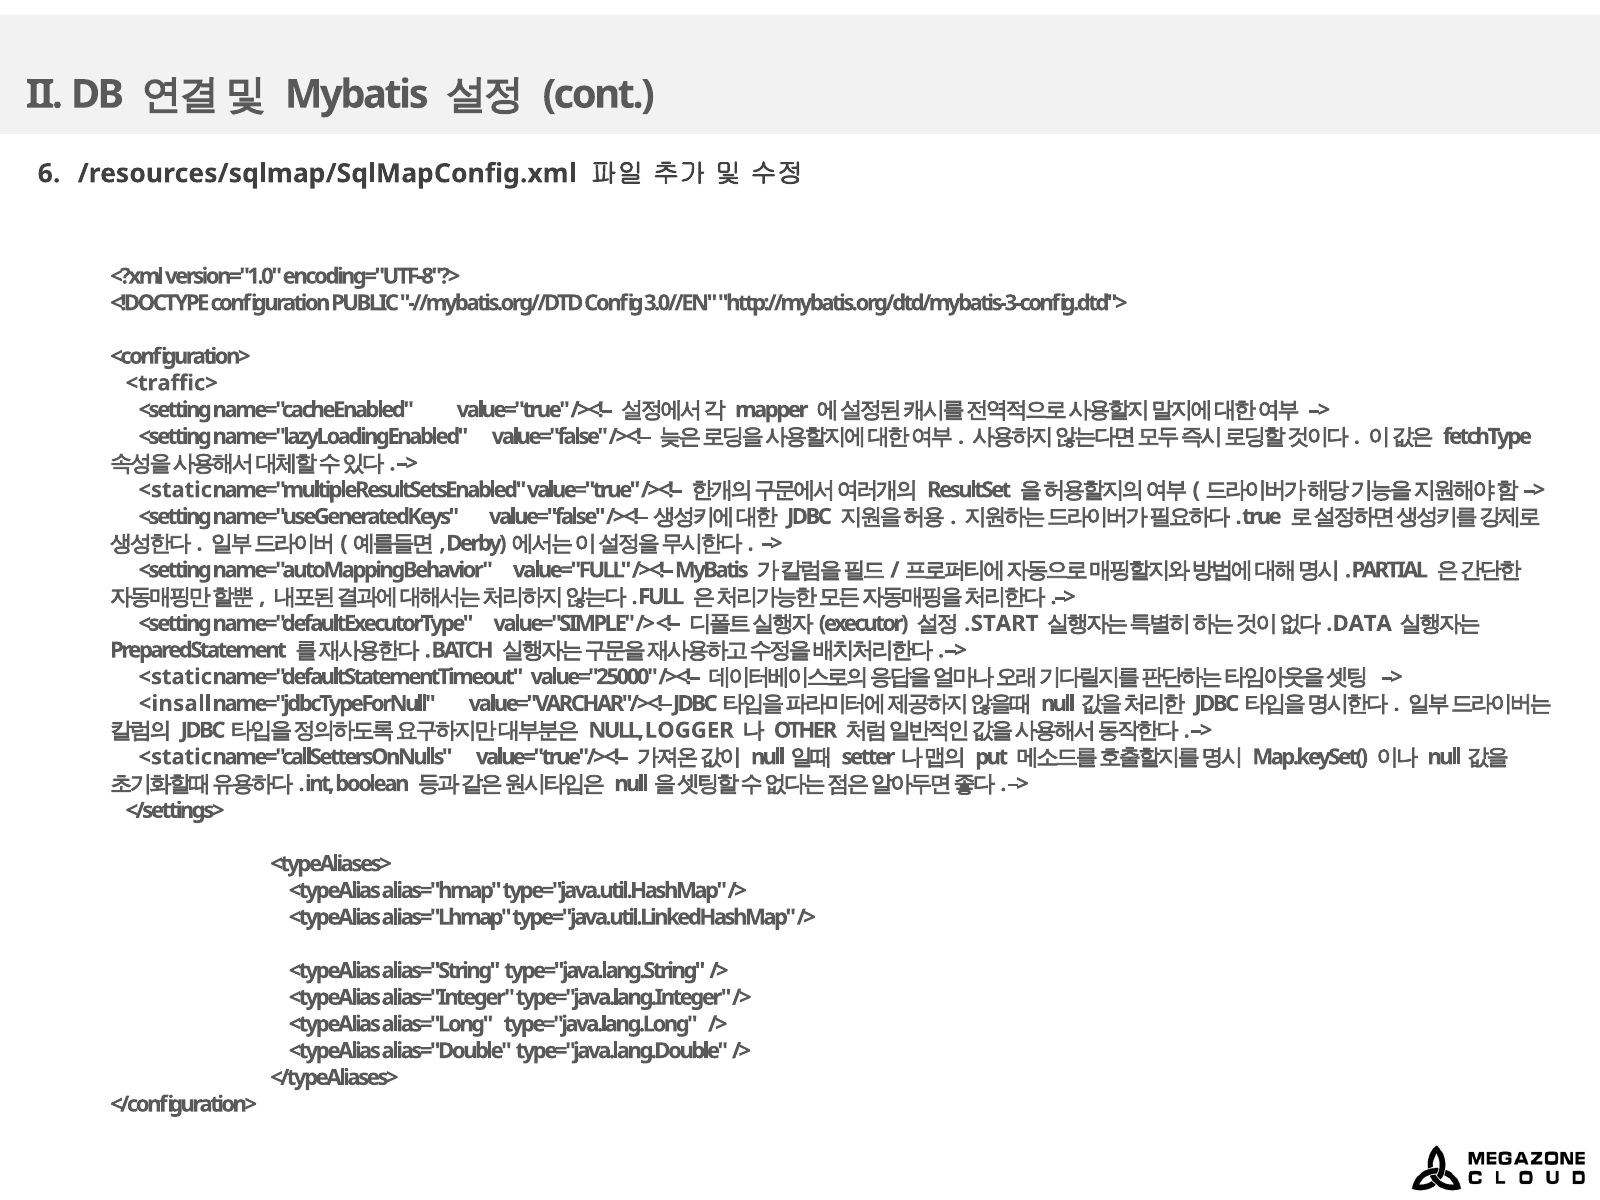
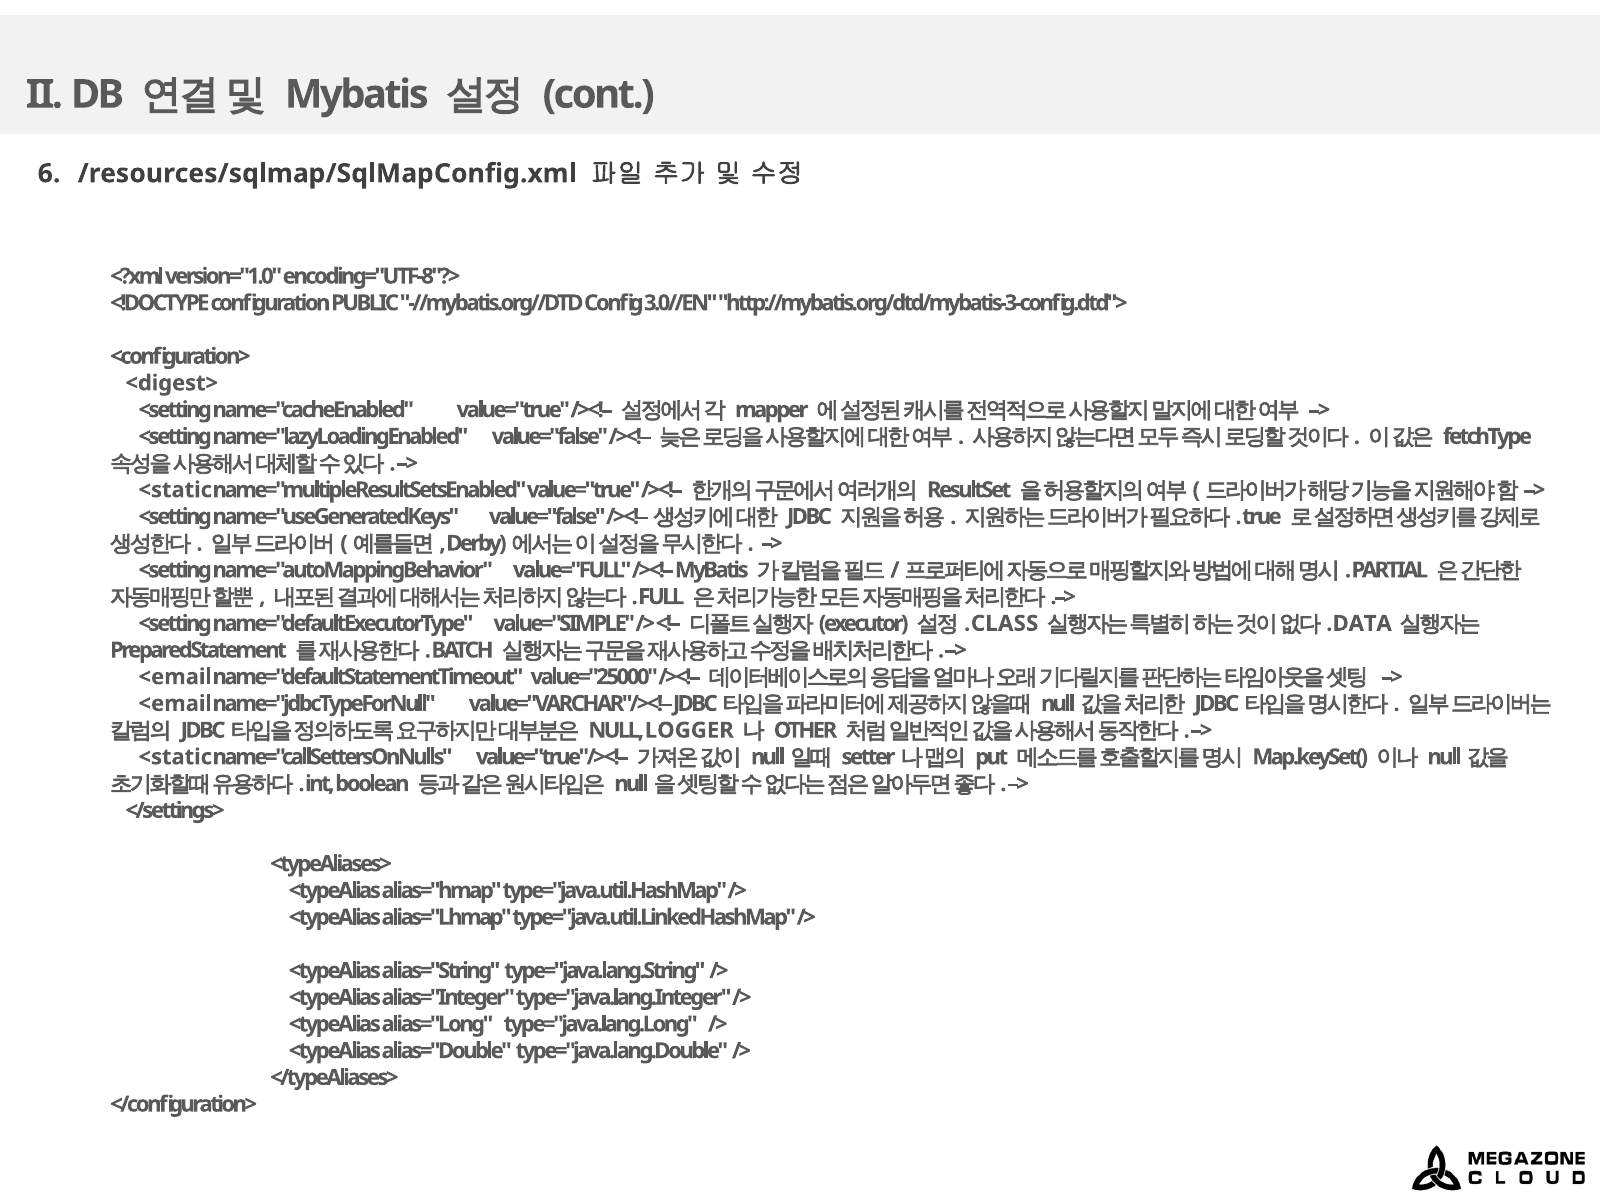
<traffic>: <traffic> -> <digest> (172, 383)
START: START -> CLASS (1005, 623)
<static: <static -> <email (175, 677)
<insall: <insall -> <email (175, 704)
